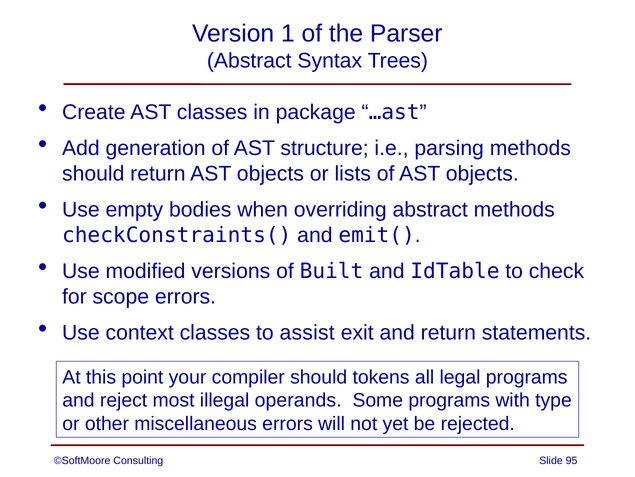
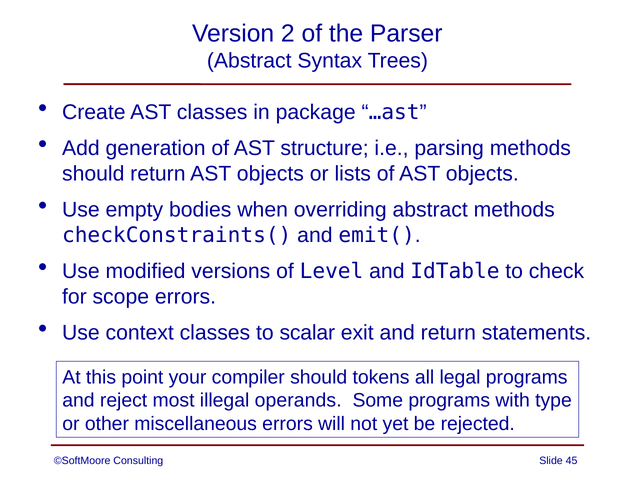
1: 1 -> 2 (288, 33)
Built: Built -> Level (332, 271)
assist: assist -> scalar (307, 332)
95: 95 -> 45 (572, 460)
